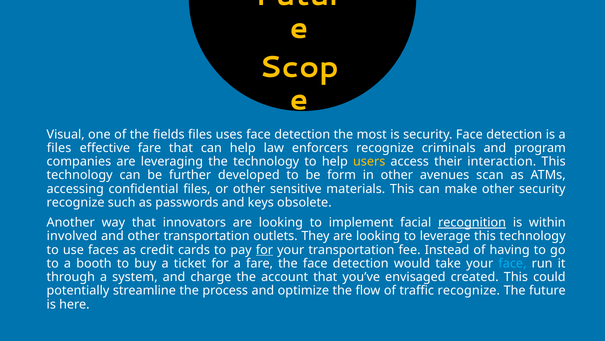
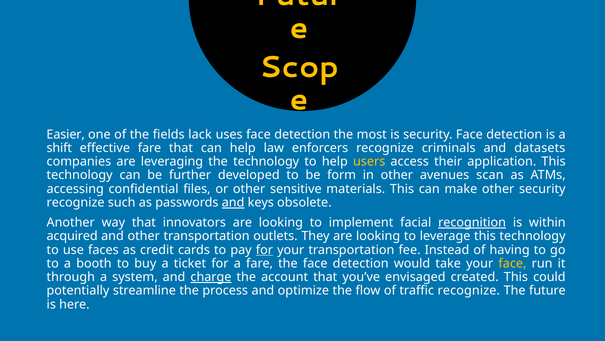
Visual: Visual -> Easier (66, 134)
fields files: files -> lack (200, 134)
files: files -> shift (59, 148)
program: program -> datasets (540, 148)
interaction: interaction -> application (502, 161)
and underline: none -> present (233, 202)
involved: involved -> acquired (72, 236)
face colour: light blue -> yellow (512, 263)
charge underline: none -> present (211, 277)
